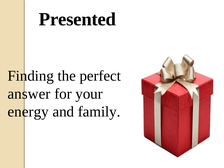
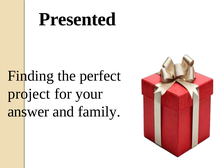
answer: answer -> project (29, 94)
energy: energy -> answer (28, 112)
